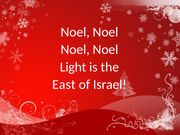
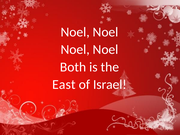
Light: Light -> Both (73, 67)
